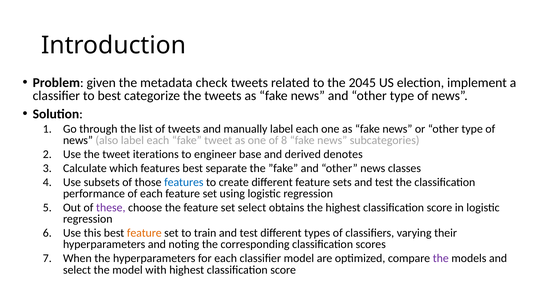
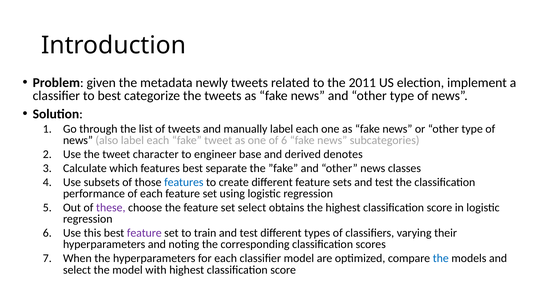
check: check -> newly (212, 83)
2045: 2045 -> 2011 (362, 83)
of 8: 8 -> 6 (284, 140)
iterations: iterations -> character (156, 154)
feature colour: orange -> purple (144, 233)
the colour: purple -> blue (441, 259)
